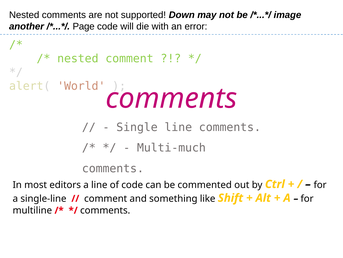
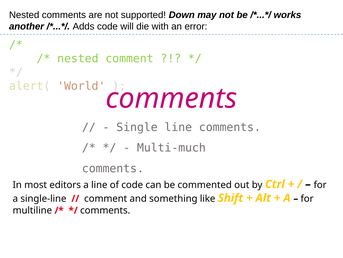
image: image -> works (287, 15)
Page: Page -> Adds (84, 26)
